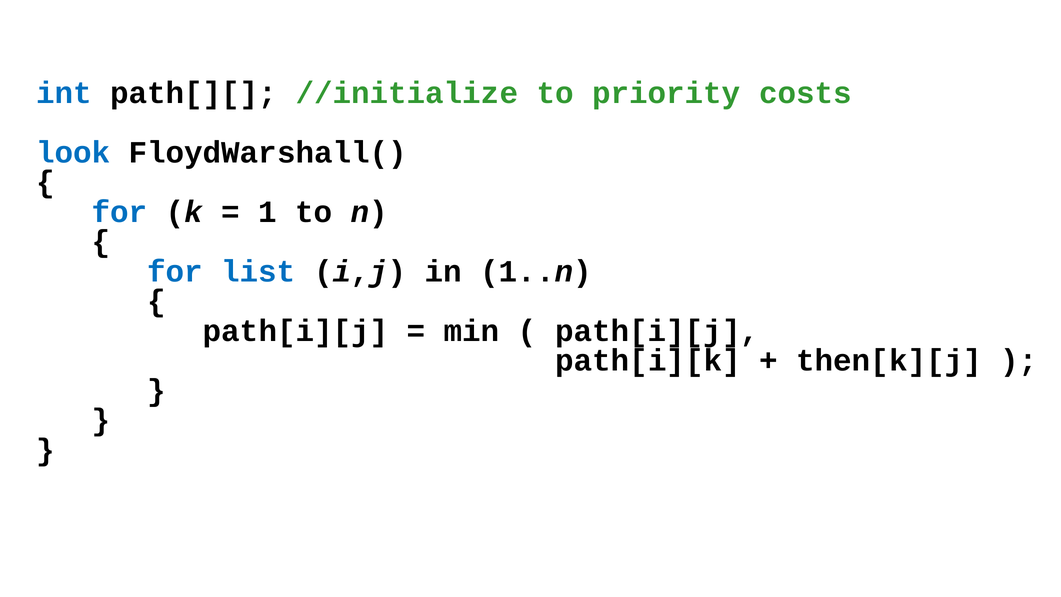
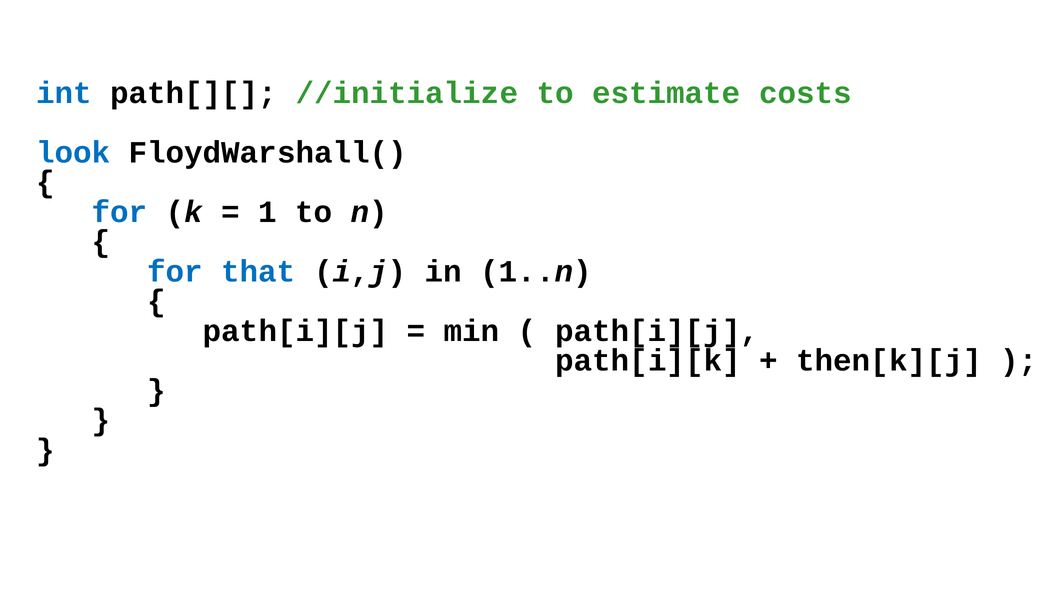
priority: priority -> estimate (666, 93)
list: list -> that (258, 271)
